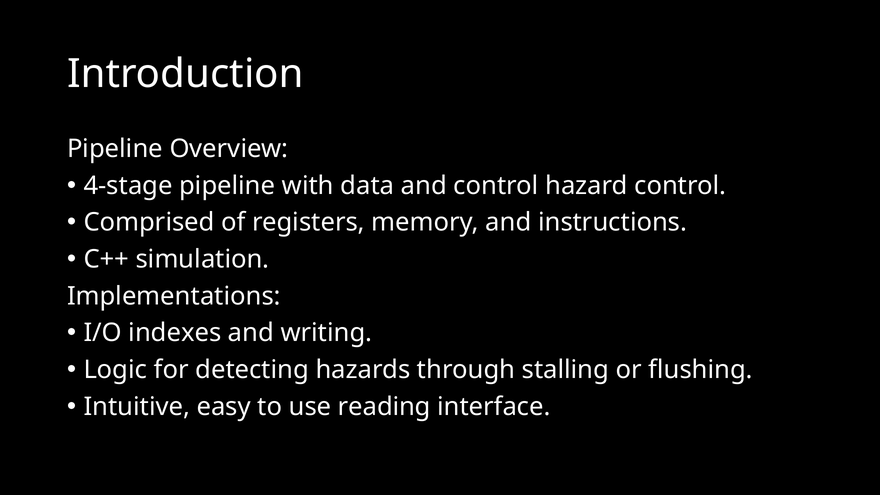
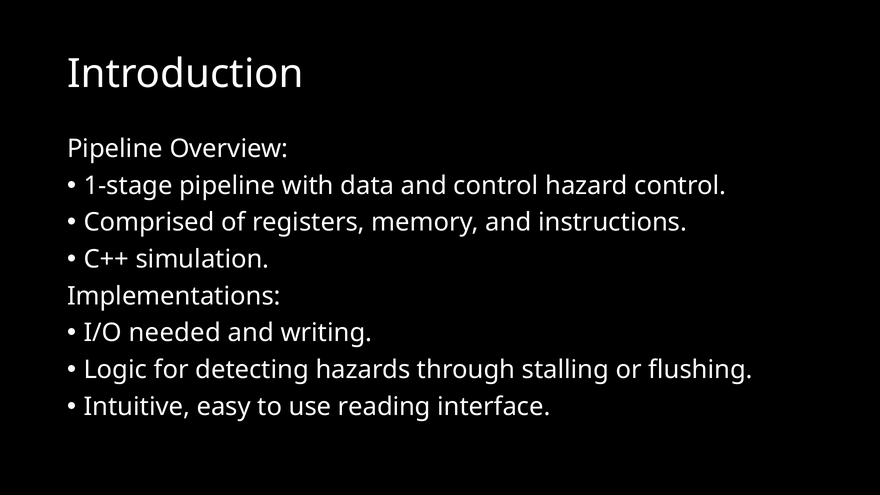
4-stage: 4-stage -> 1-stage (128, 186)
indexes: indexes -> needed (175, 333)
